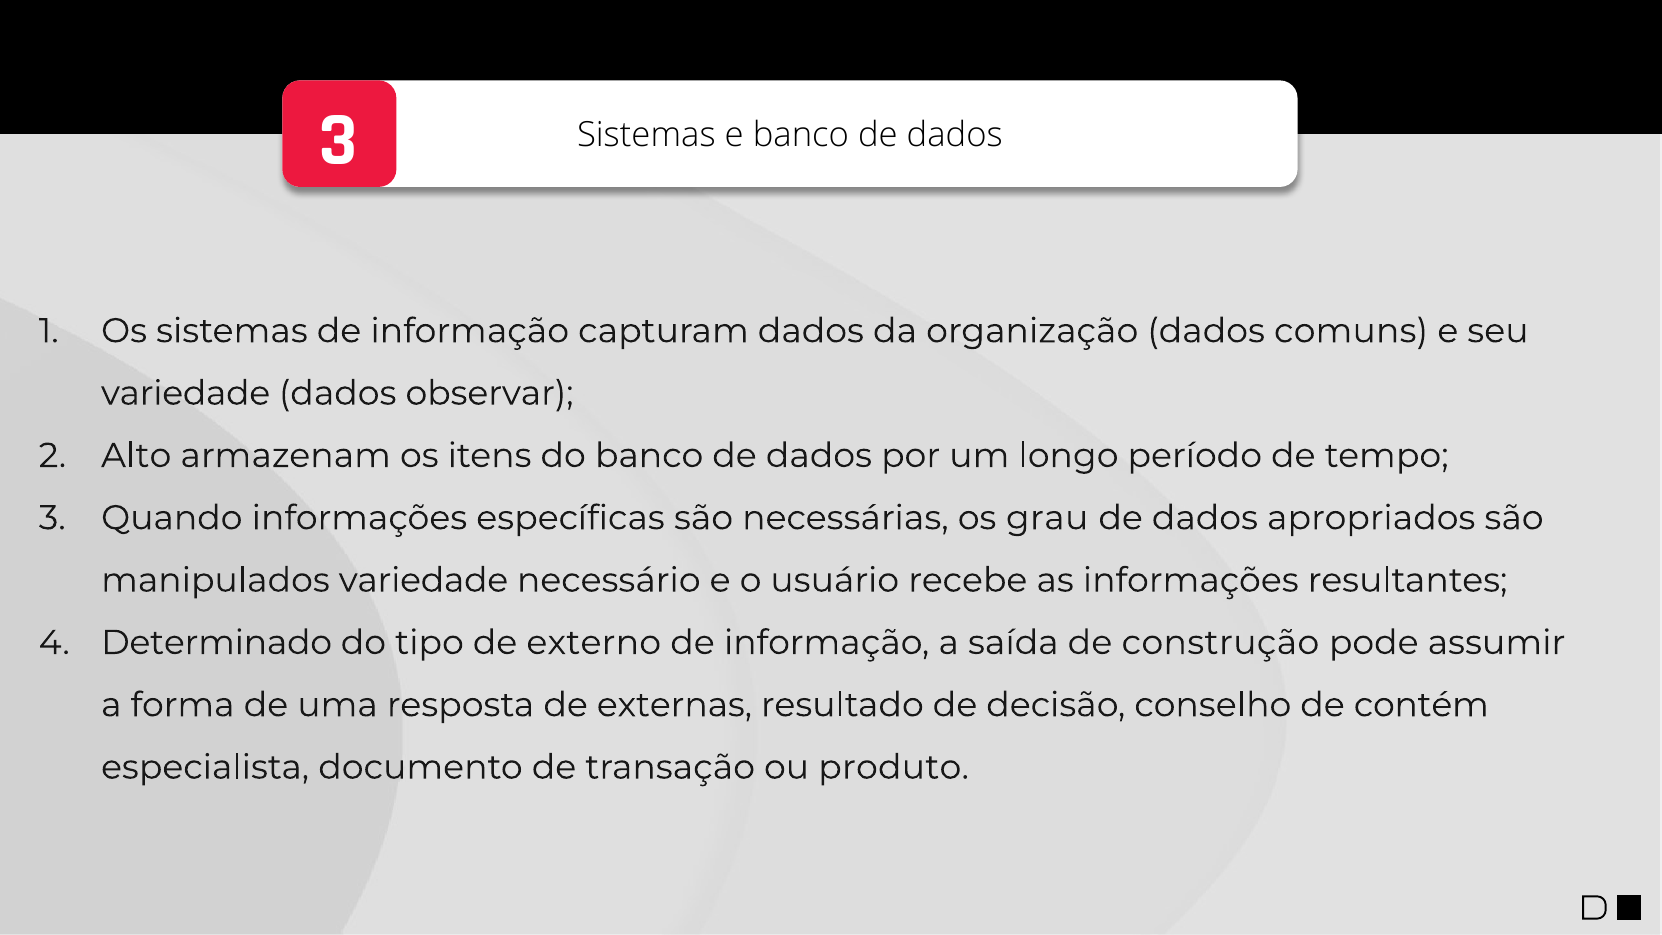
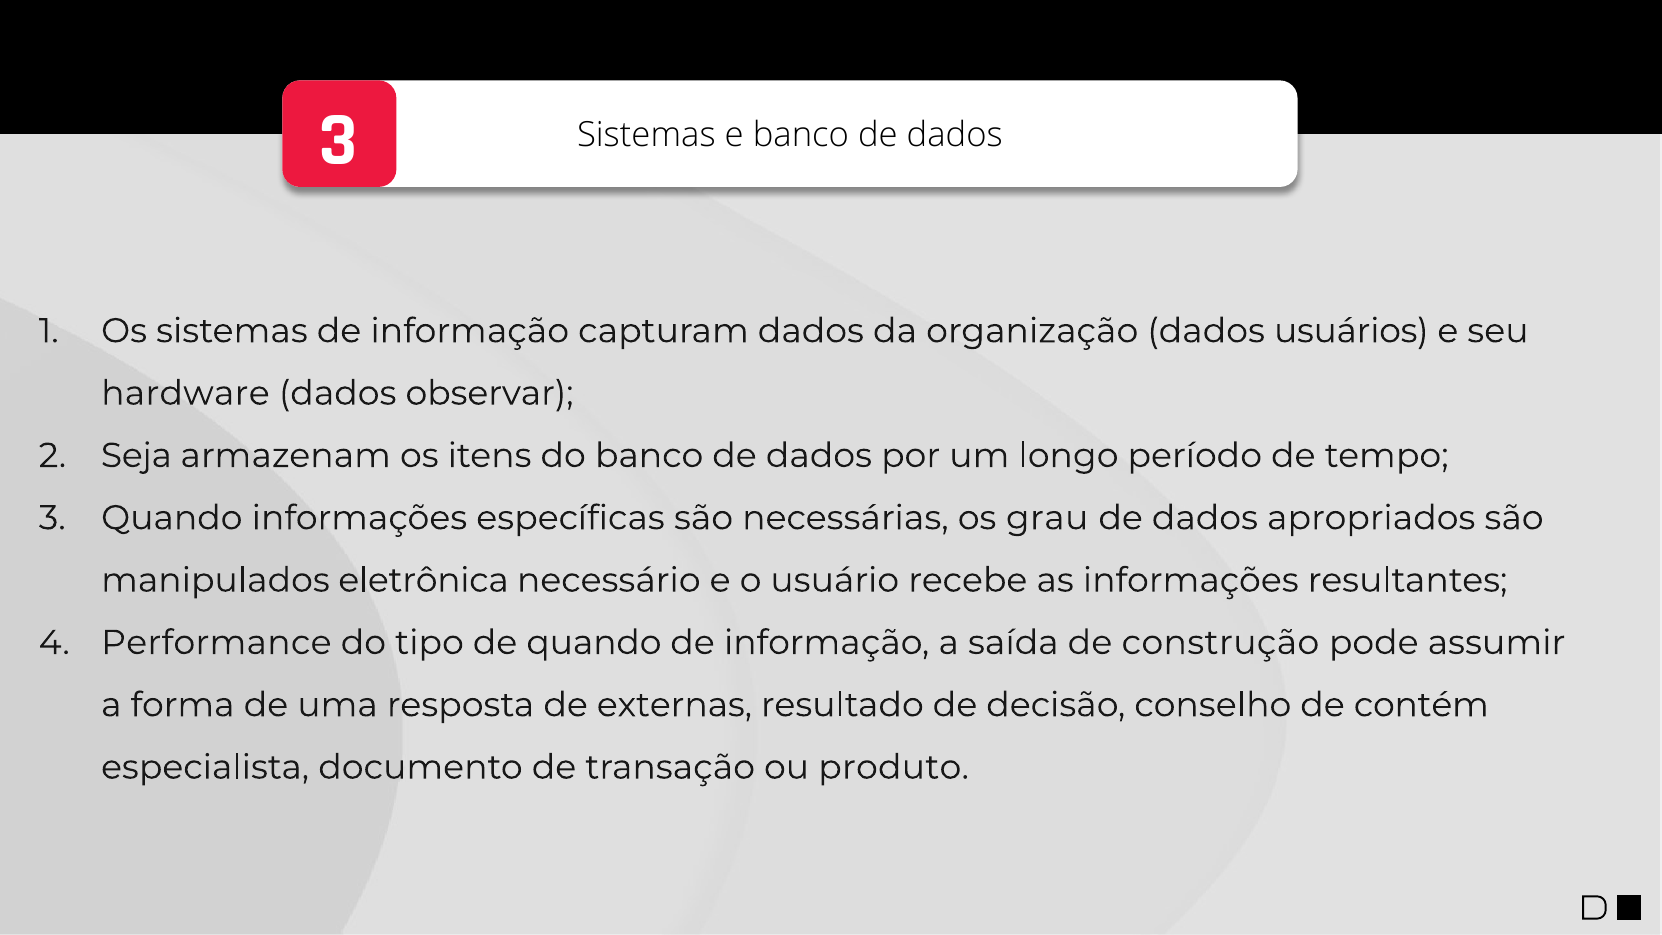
comuns: comuns -> usuários (1351, 331)
variedade: variedade -> hardware (185, 393)
Alto: Alto -> Seja (136, 456)
manipulados variedade: variedade -> eletrônica (424, 580)
Determinado: Determinado -> Performance (216, 642)
de externo: externo -> quando (594, 642)
